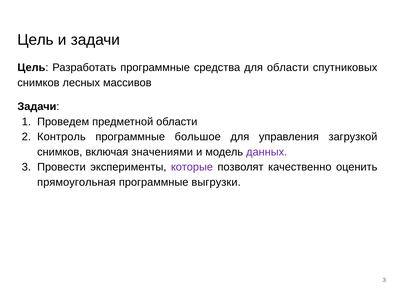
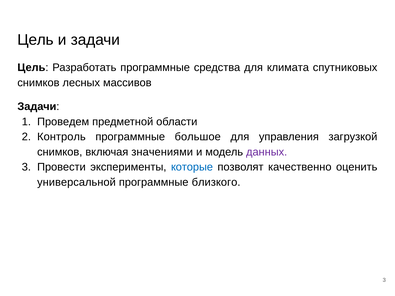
для области: области -> климата (288, 68)
которые colour: purple -> blue (192, 167)
прямоугольная: прямоугольная -> универсальной (76, 182)
выгрузки: выгрузки -> близкого (216, 182)
